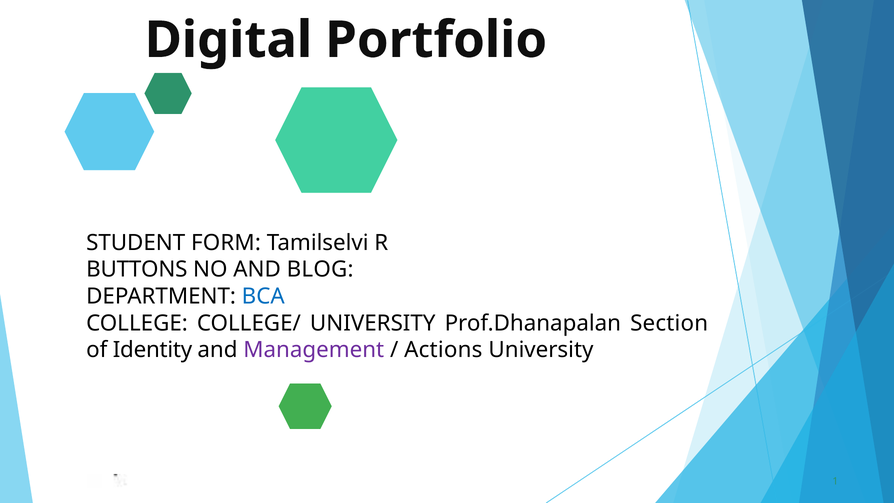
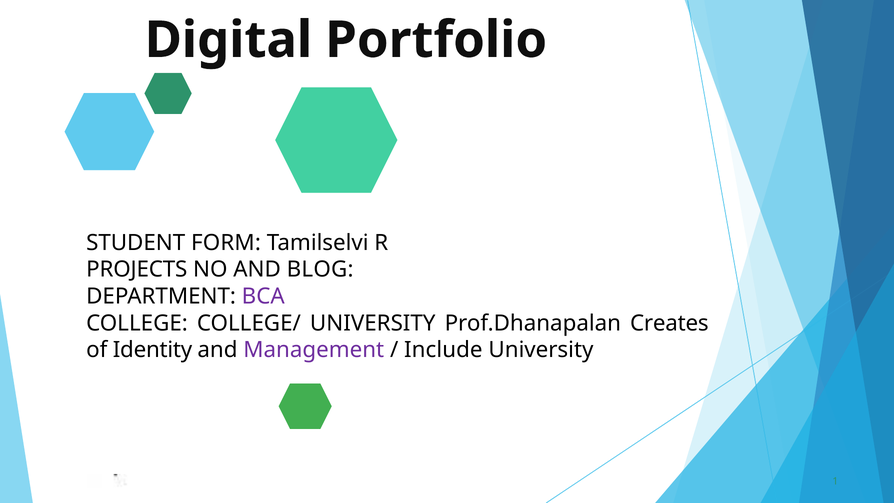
BUTTONS: BUTTONS -> PROJECTS (137, 269)
BCA colour: blue -> purple (263, 296)
Section: Section -> Creates (669, 323)
Actions: Actions -> Include (443, 350)
